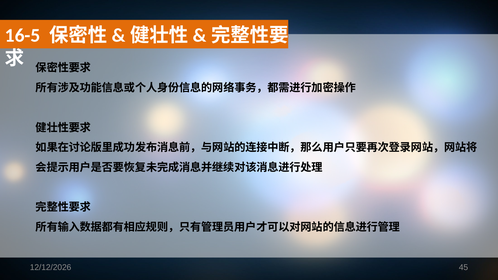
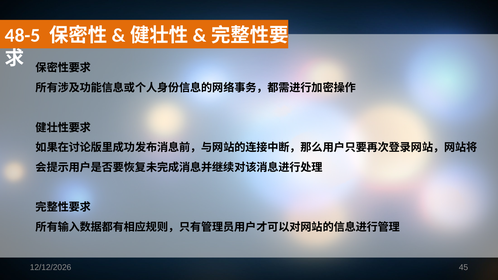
16-5: 16-5 -> 48-5 (23, 35)
